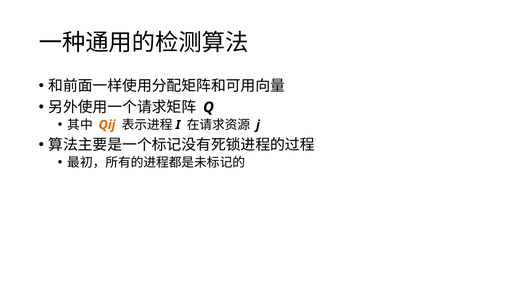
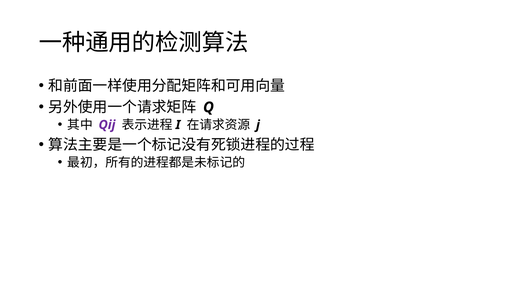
Qij colour: orange -> purple (107, 125)
